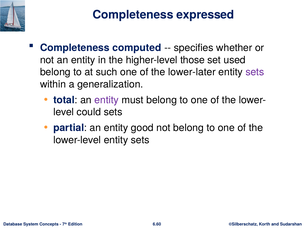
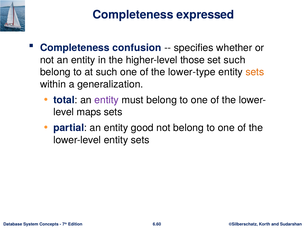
computed: computed -> confusion (137, 48)
set used: used -> such (235, 60)
lower-later: lower-later -> lower-type (192, 72)
sets colour: purple -> orange (255, 72)
could: could -> maps (89, 112)
